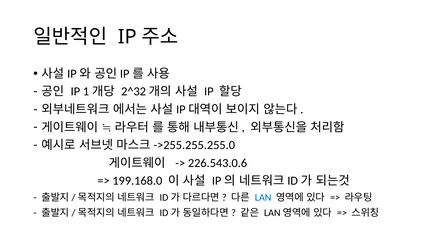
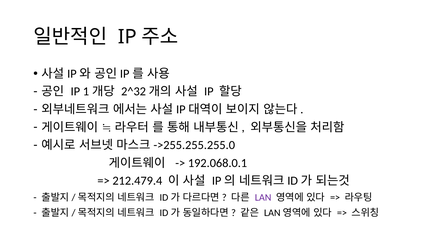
226.543.0.6: 226.543.0.6 -> 192.068.0.1 (218, 163)
199.168.0: 199.168.0 -> 212.479.4 (137, 181)
LAN colour: blue -> purple (263, 198)
